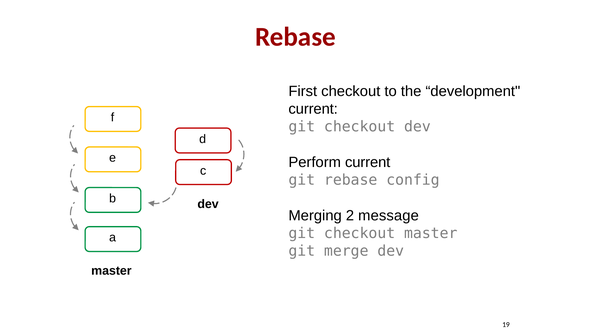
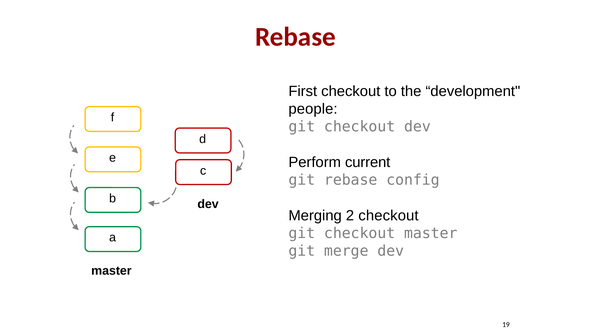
current: current -> people (313, 109)
2 message: message -> checkout (388, 215)
